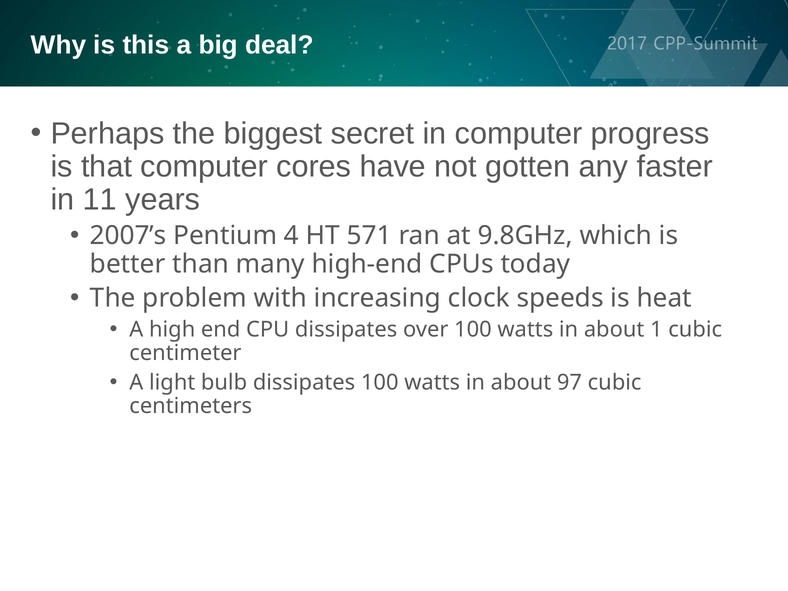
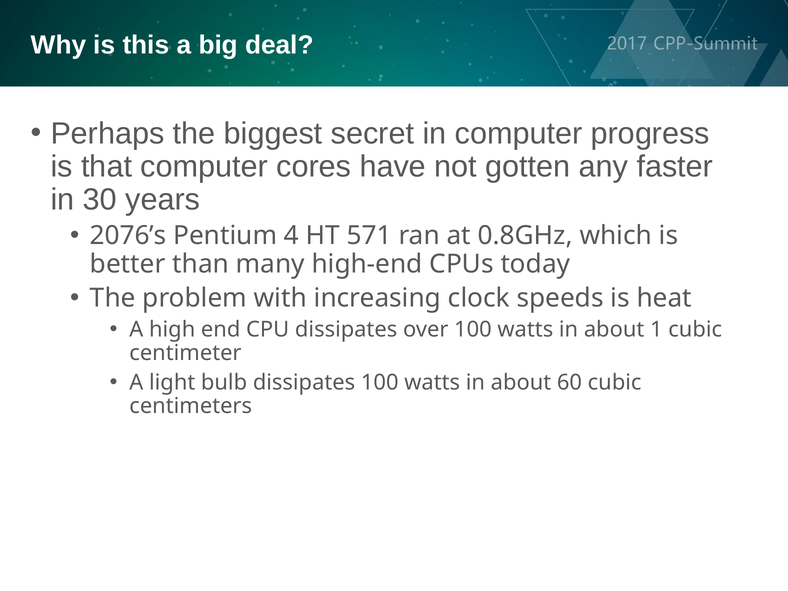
11: 11 -> 30 (100, 200)
2007’s: 2007’s -> 2076’s (128, 236)
9.8GHz: 9.8GHz -> 0.8GHz (525, 236)
97: 97 -> 60 (570, 382)
